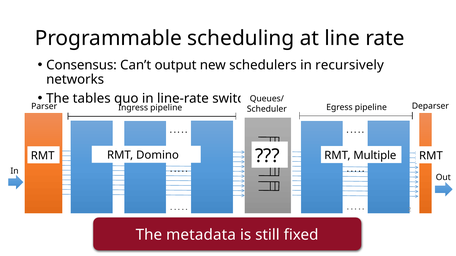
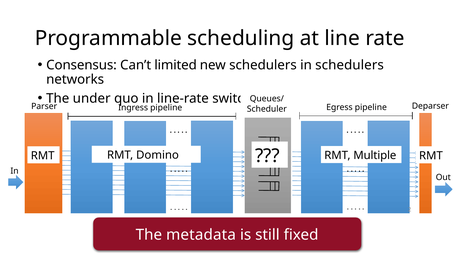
output: output -> limited (176, 65)
in recursively: recursively -> schedulers (350, 65)
tables: tables -> under (92, 99)
